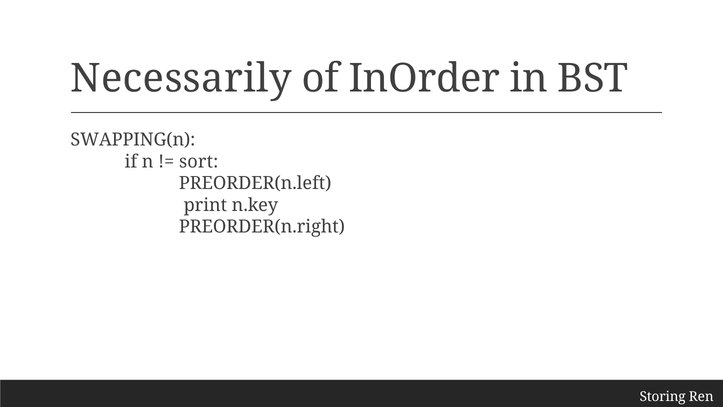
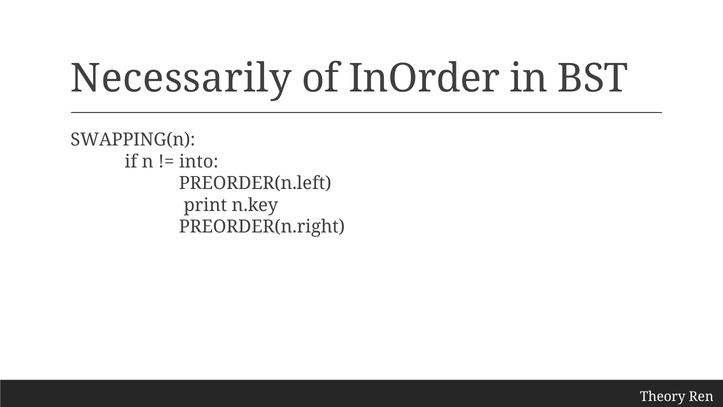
sort: sort -> into (199, 162)
Storing: Storing -> Theory (663, 397)
